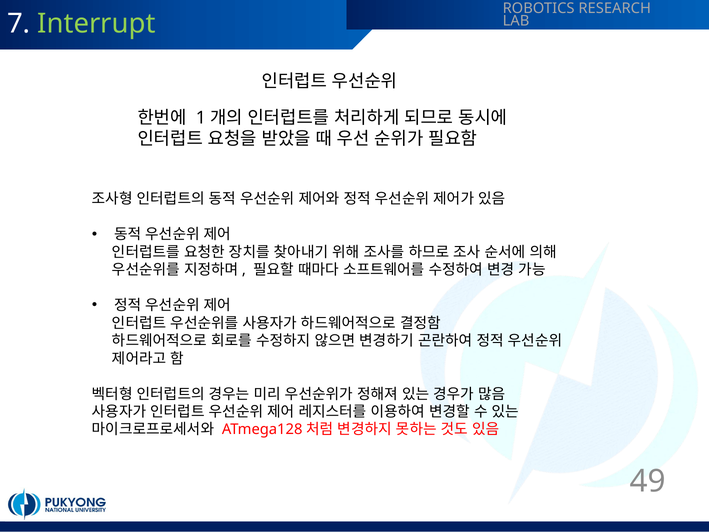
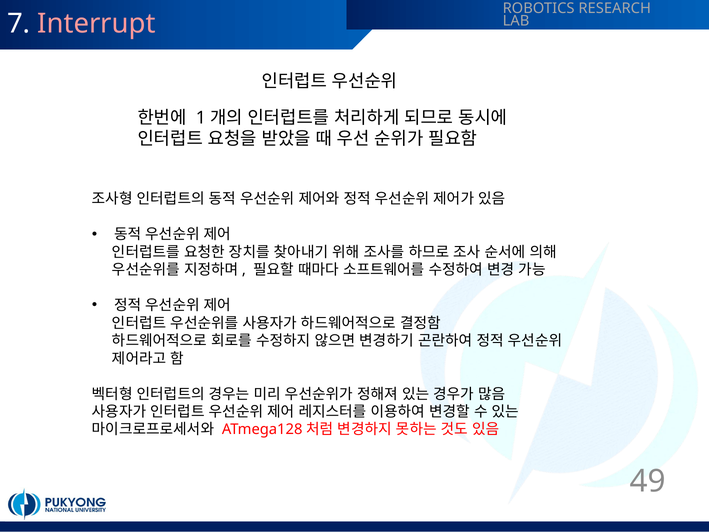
Interrupt colour: light green -> pink (97, 23)
